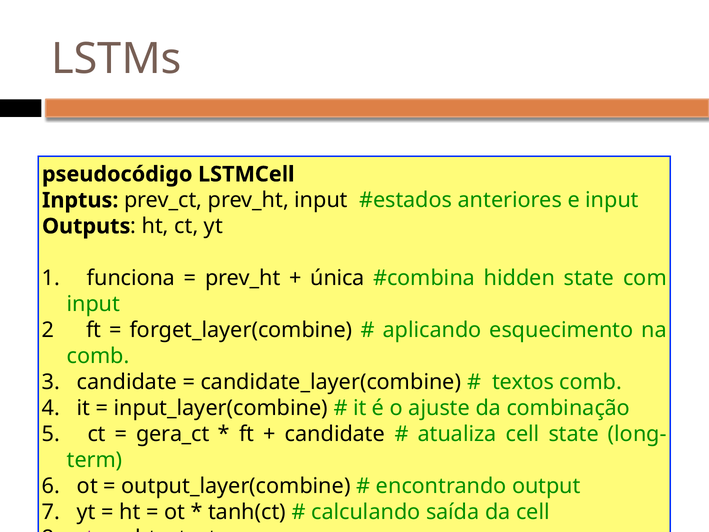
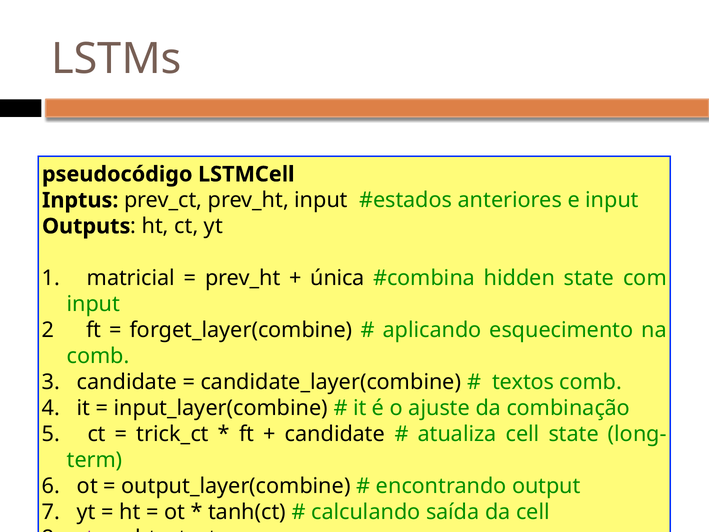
funciona: funciona -> matricial (131, 278)
gera_ct: gera_ct -> trick_ct (173, 434)
